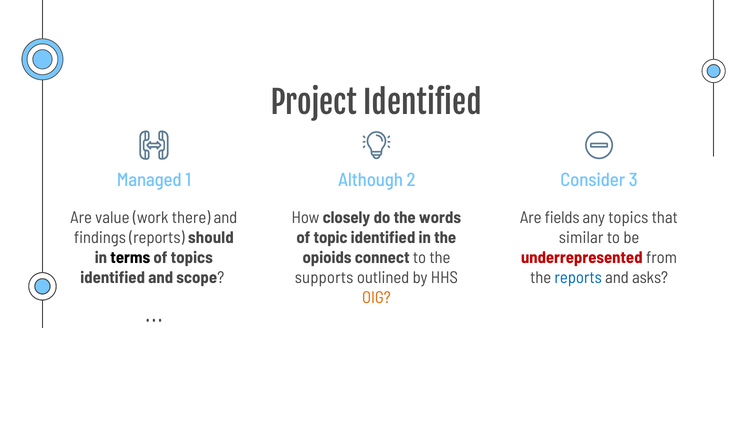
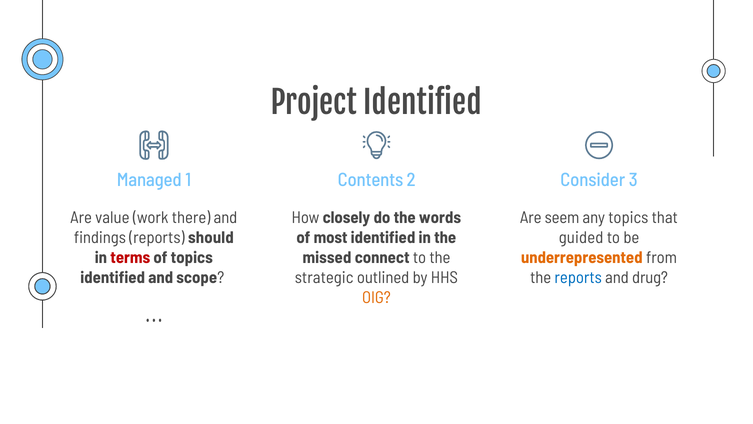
Although: Although -> Contents (371, 180)
fields: fields -> seem (562, 217)
topic: topic -> most (331, 237)
similar: similar -> guided (581, 237)
terms colour: black -> red (130, 257)
opioids: opioids -> missed (327, 257)
underrepresented colour: red -> orange (582, 257)
supports: supports -> strategic (324, 277)
asks: asks -> drug (650, 277)
